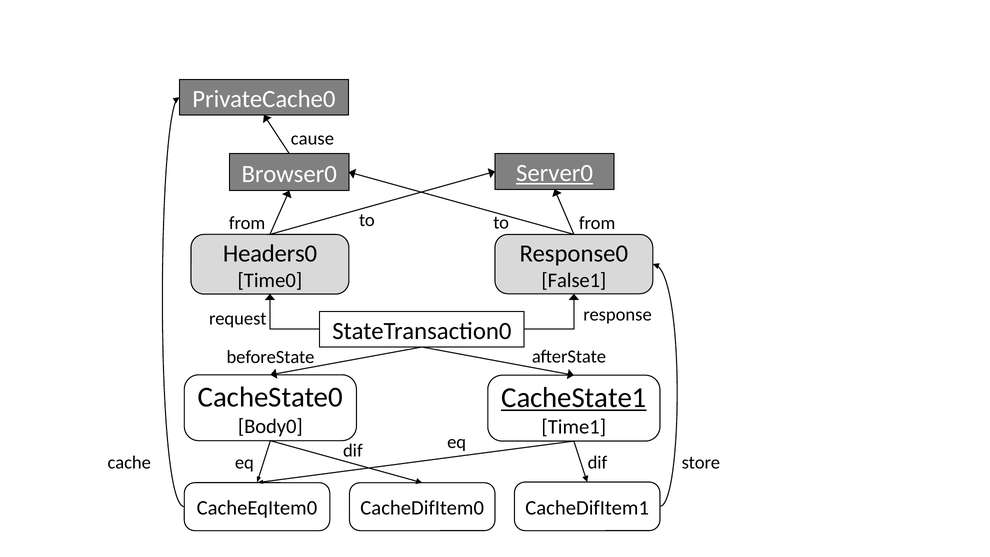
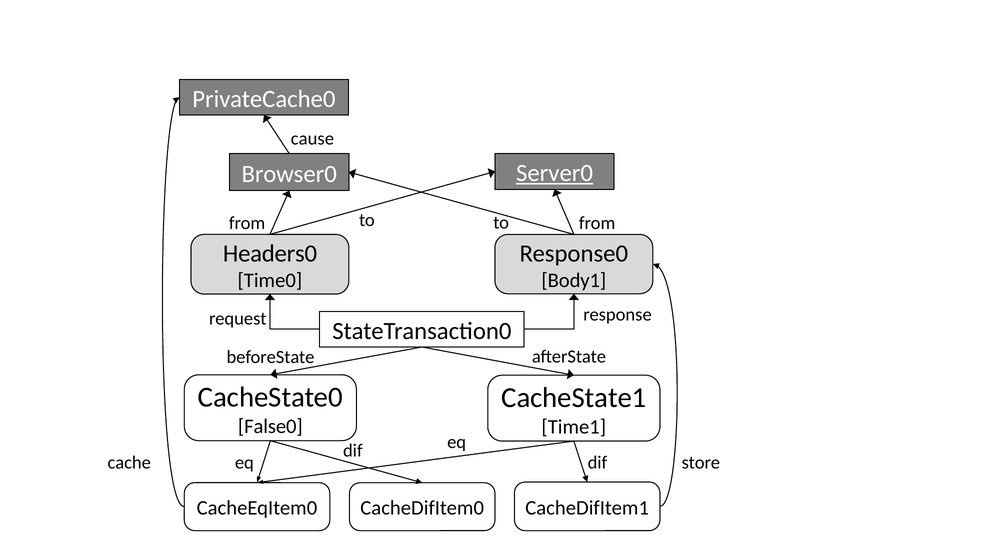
False1: False1 -> Body1 (574, 280)
CacheState1 underline: present -> none (574, 398)
Body0: Body0 -> False0 (270, 426)
